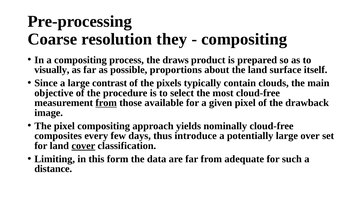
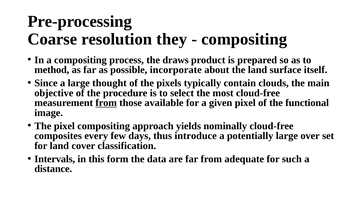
visually: visually -> method (52, 70)
proportions: proportions -> incorporate (176, 70)
contrast: contrast -> thought (110, 83)
drawback: drawback -> functional (307, 103)
cover underline: present -> none (83, 146)
Limiting: Limiting -> Intervals (55, 159)
